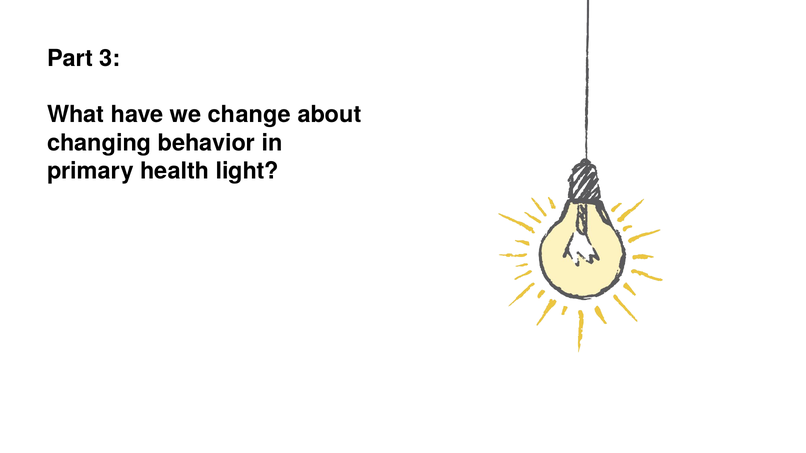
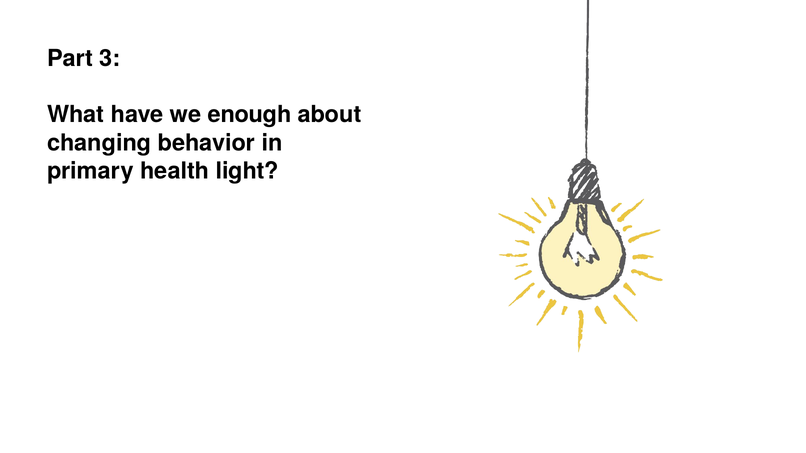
change: change -> enough (250, 115)
